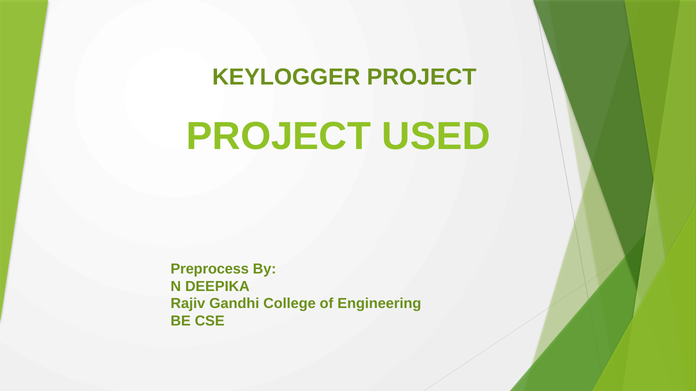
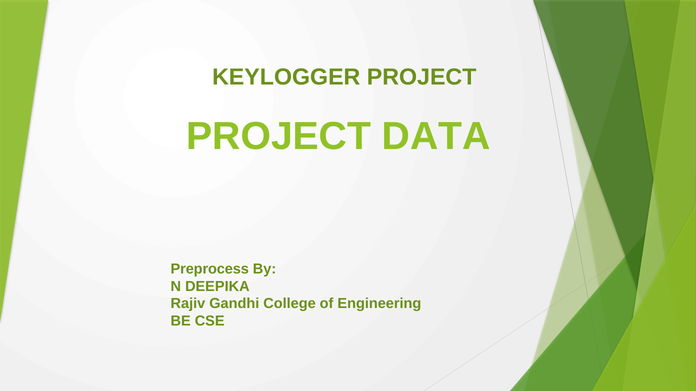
USED: USED -> DATA (436, 136)
